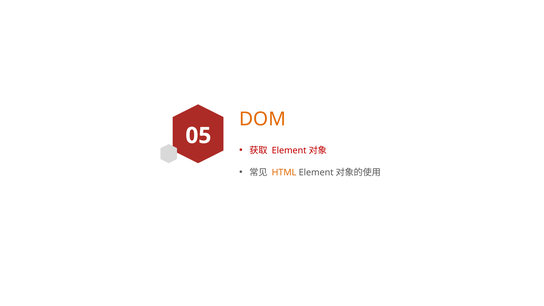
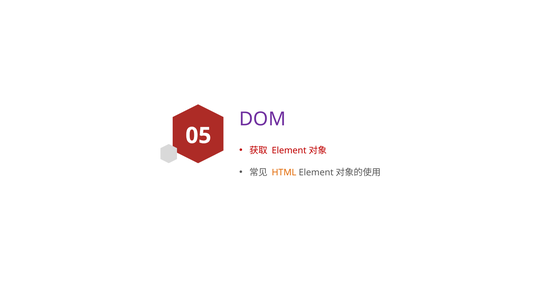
DOM colour: orange -> purple (263, 119)
